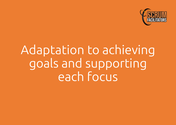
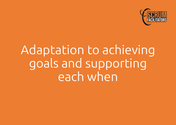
focus: focus -> when (103, 77)
